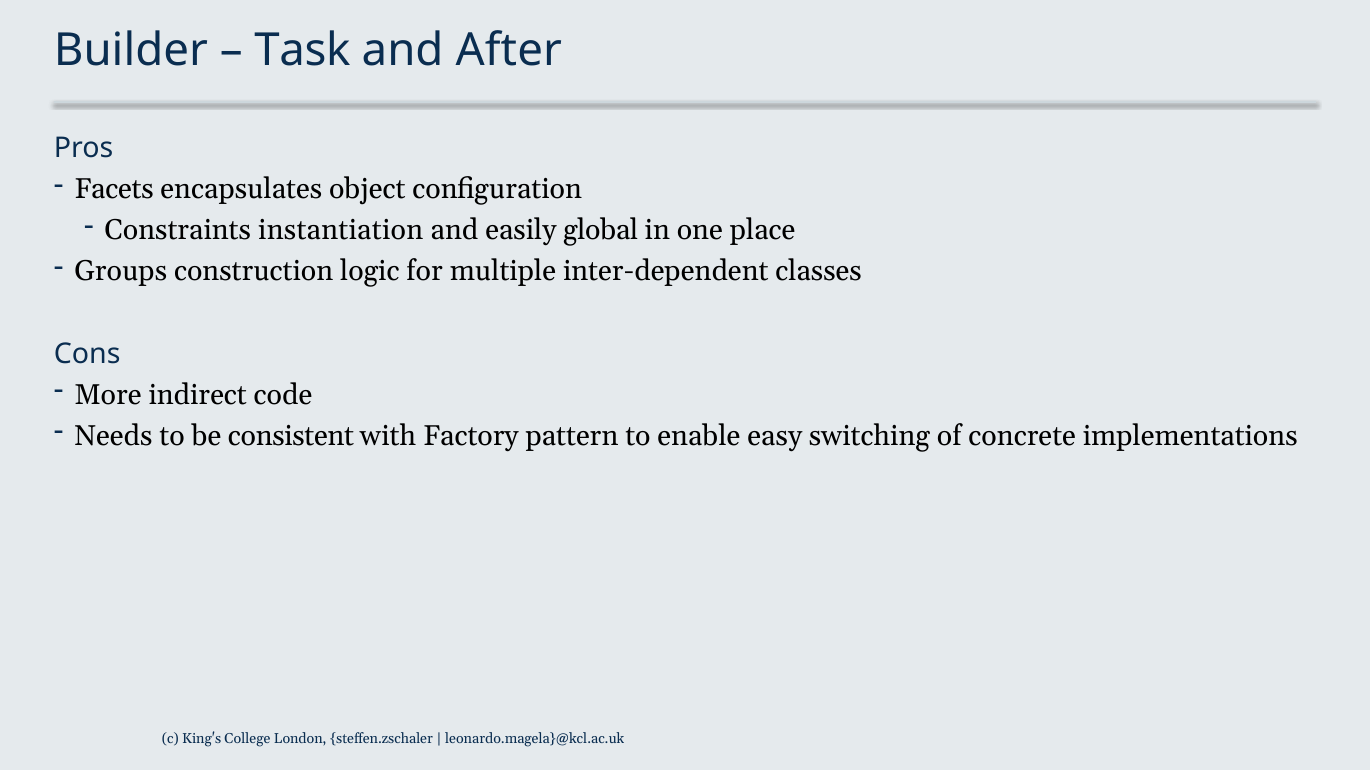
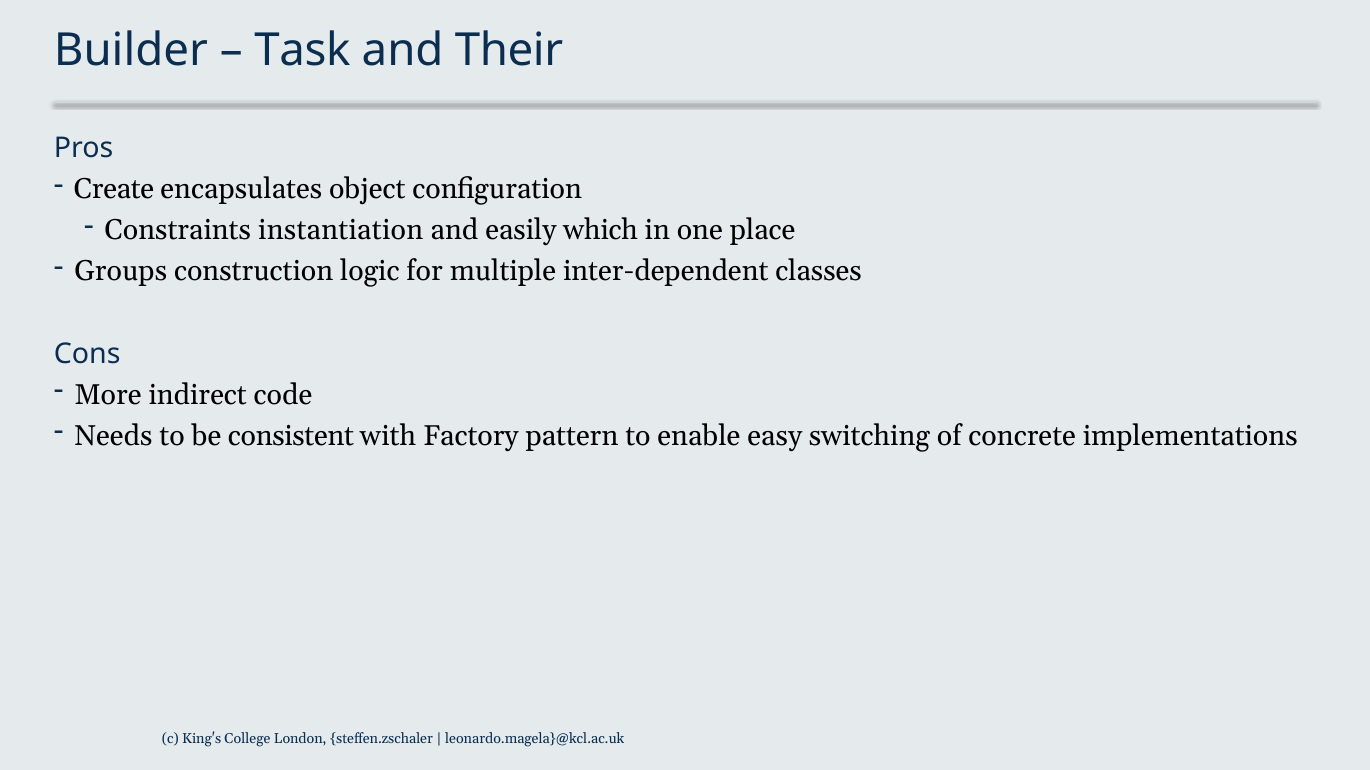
After: After -> Their (509, 51)
Facets: Facets -> Create (114, 189)
global: global -> which (601, 231)
